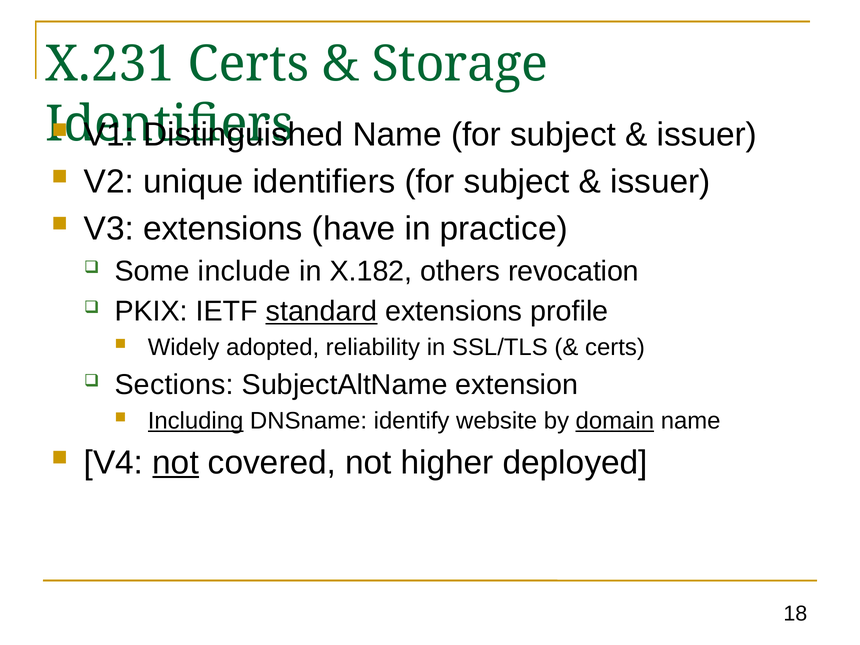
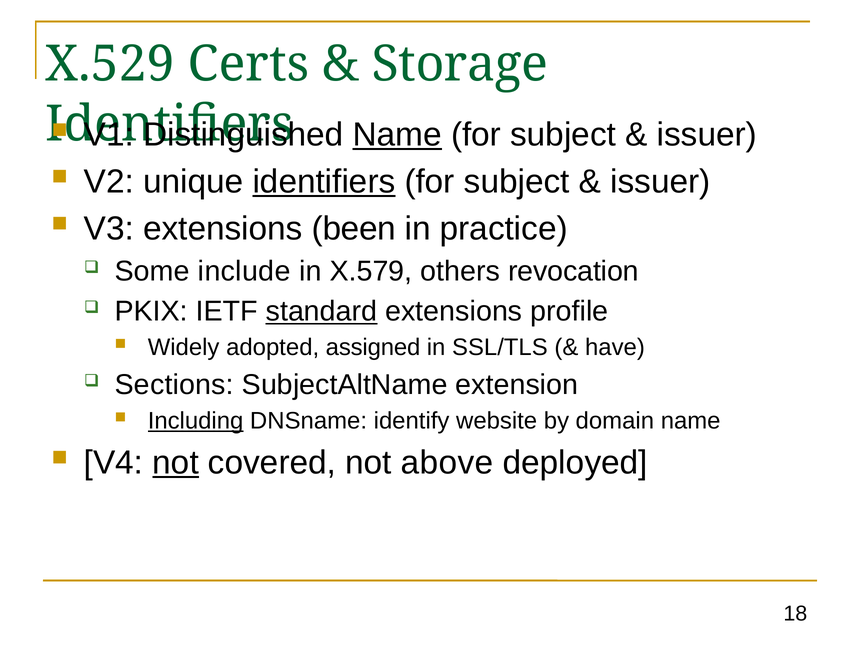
X.231: X.231 -> X.529 (110, 64)
Name underline: none -> present (397, 135)
identifiers underline: none -> present (324, 182)
have: have -> been (354, 229)
X.182: X.182 -> X.579 (371, 271)
reliability: reliability -> assigned (373, 347)
certs: certs -> have (615, 347)
domain underline: present -> none (615, 421)
higher: higher -> above (447, 463)
